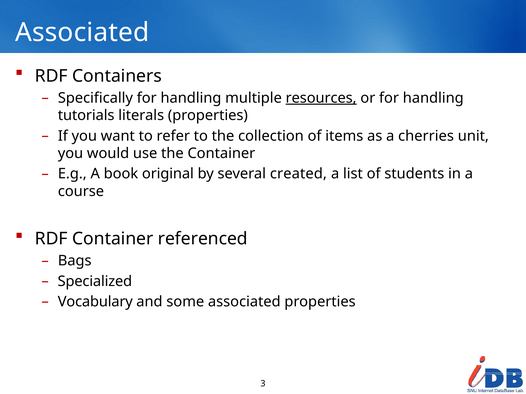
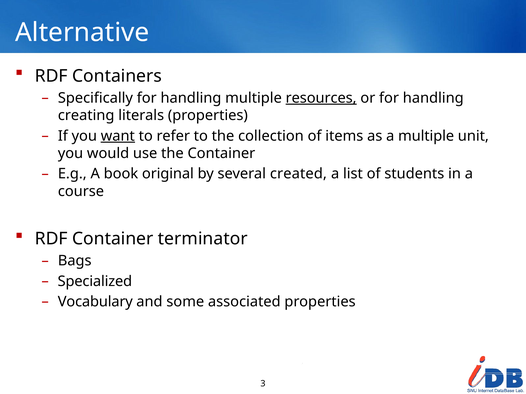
Associated: Associated -> Alternative (82, 33)
tutorials: tutorials -> creating (86, 116)
want underline: none -> present (118, 136)
a cherries: cherries -> multiple (426, 136)
referenced: referenced -> terminator (203, 239)
